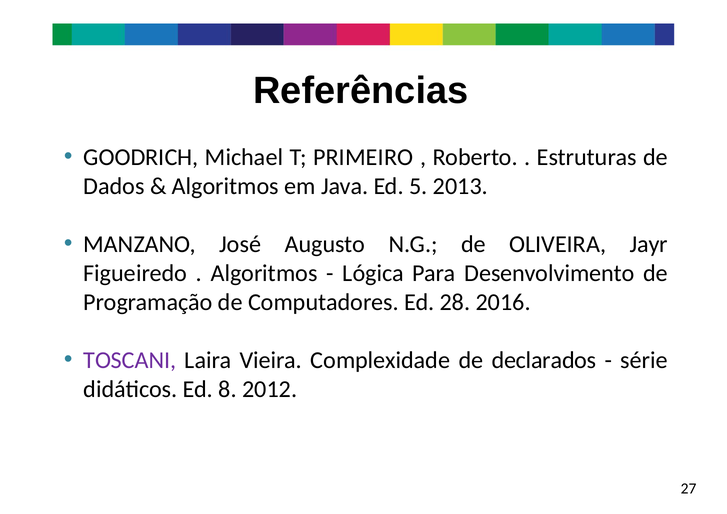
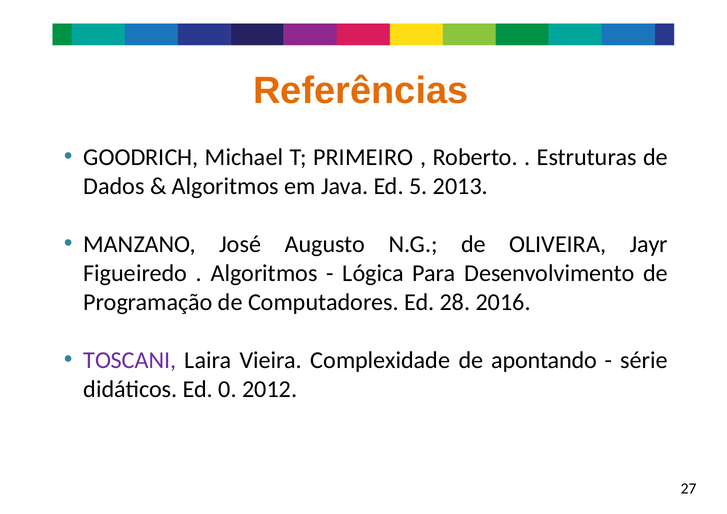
Referências colour: black -> orange (361, 91)
declarados: declarados -> apontando (544, 360)
8: 8 -> 0 (228, 389)
